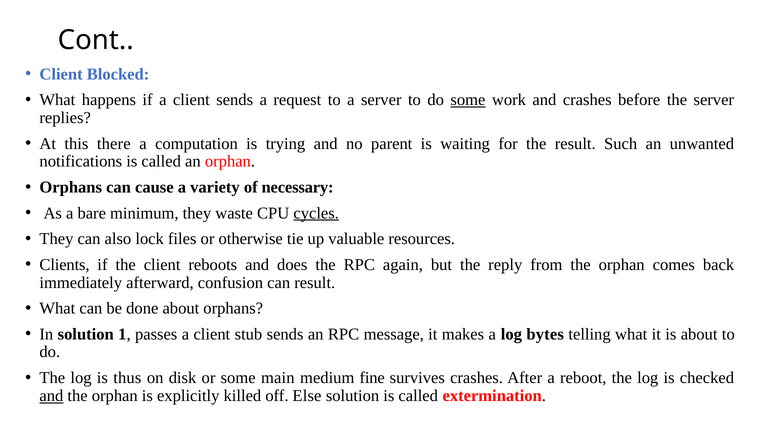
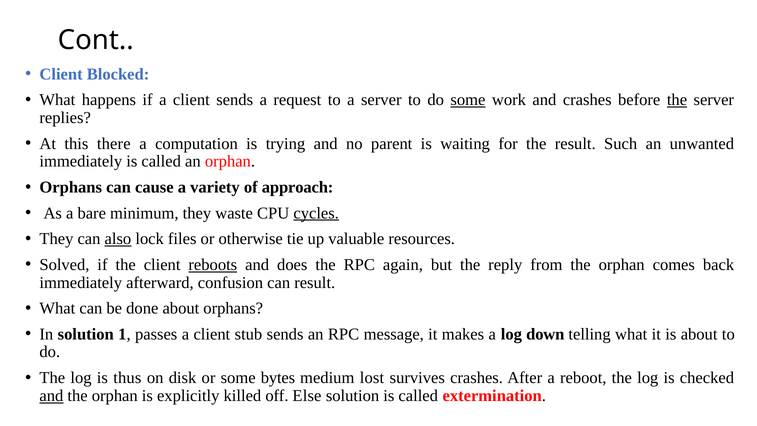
the underline: none -> present (677, 100)
notifications: notifications -> immediately (81, 161)
necessary: necessary -> approach (298, 187)
also underline: none -> present (118, 239)
Clients: Clients -> Solved (64, 265)
reboots underline: none -> present (213, 265)
bytes: bytes -> down (545, 334)
main: main -> bytes (278, 378)
fine: fine -> lost (372, 378)
